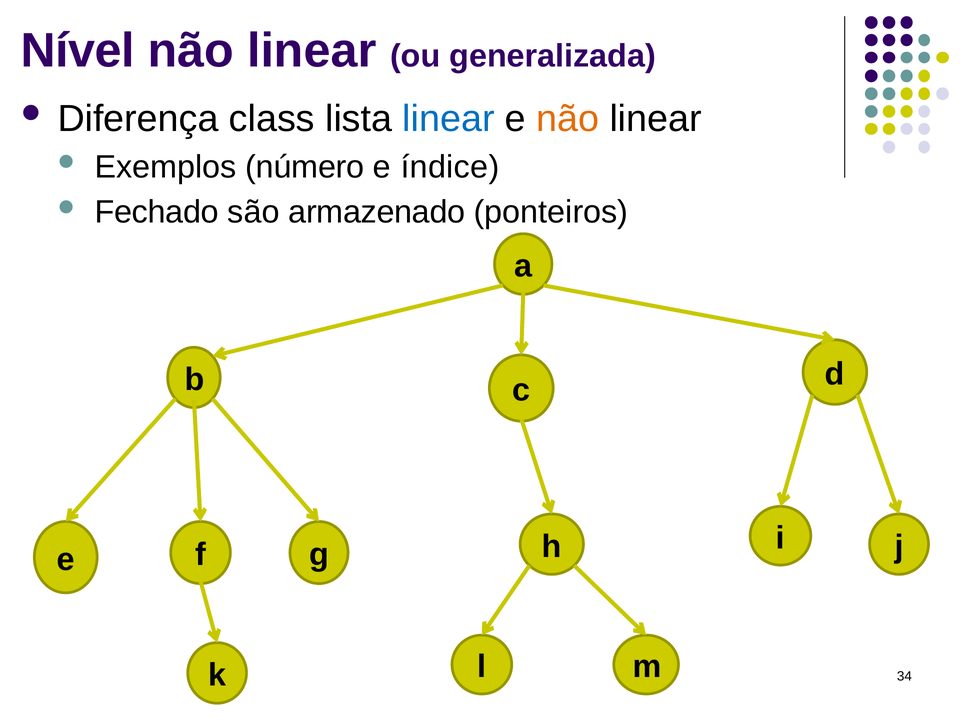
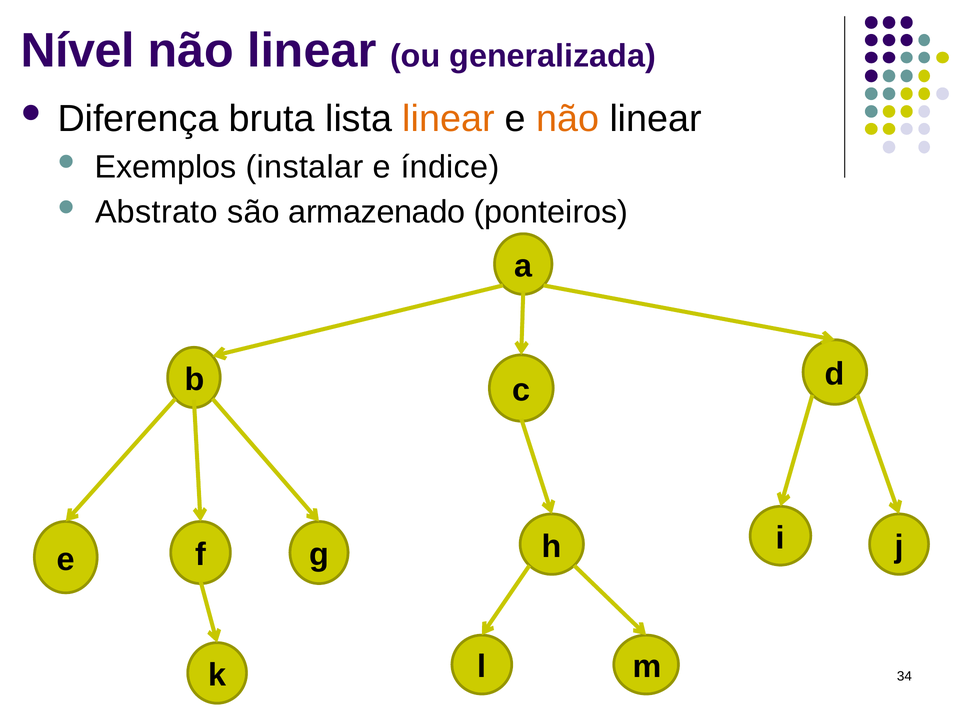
class: class -> bruta (272, 119)
linear colour: blue -> orange (448, 119)
número: número -> instalar (305, 167)
Fechado: Fechado -> Abstrato (156, 212)
